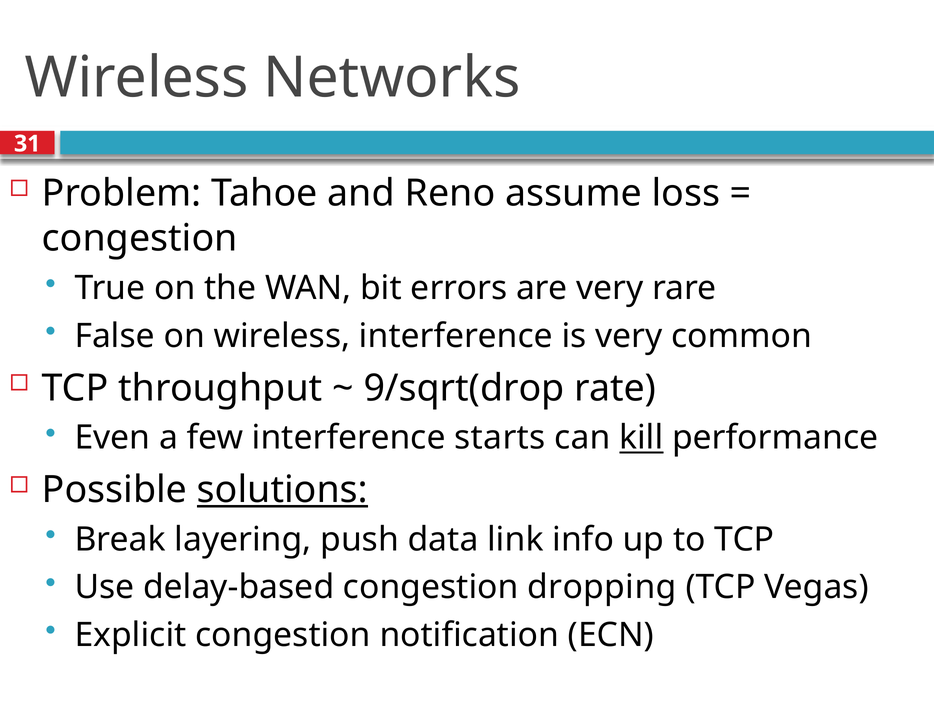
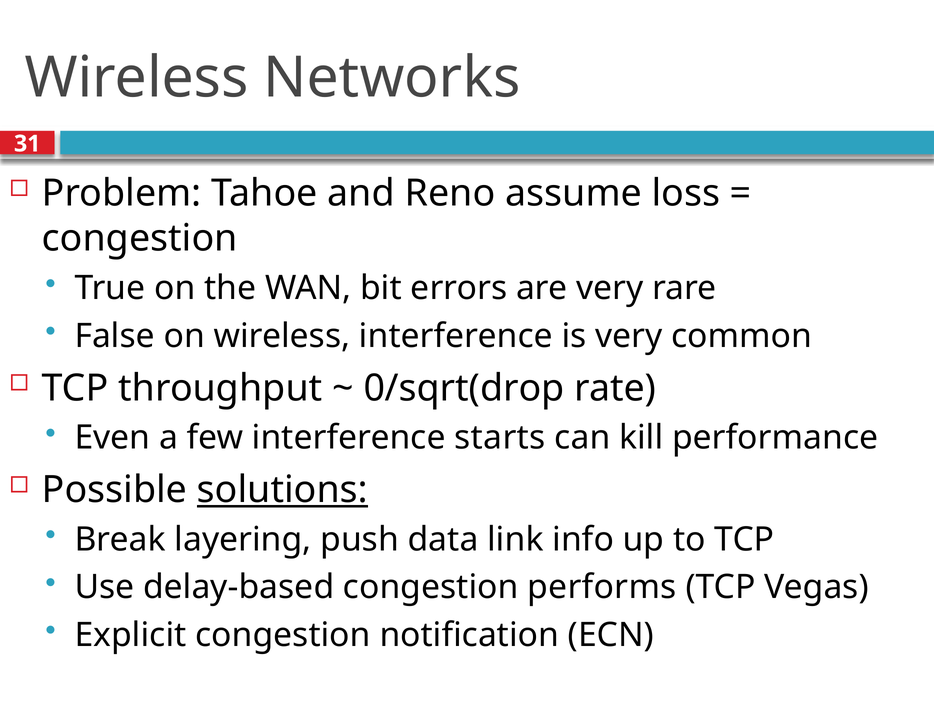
9/sqrt(drop: 9/sqrt(drop -> 0/sqrt(drop (464, 388)
kill underline: present -> none (641, 437)
dropping: dropping -> performs (602, 587)
